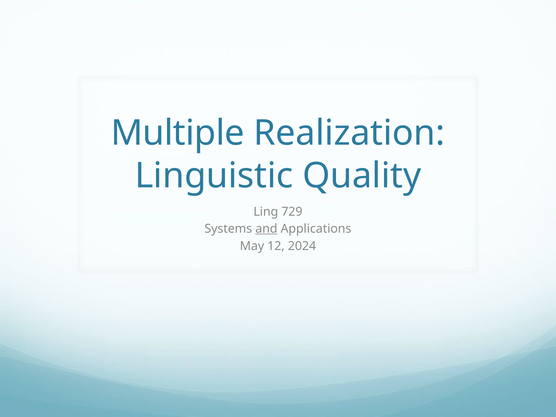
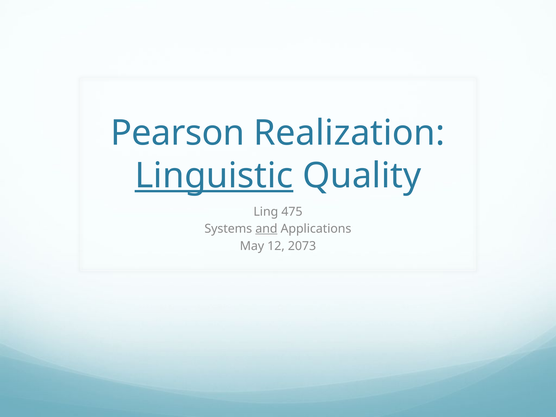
Multiple: Multiple -> Pearson (178, 133)
Linguistic underline: none -> present (214, 176)
729: 729 -> 475 (292, 212)
2024: 2024 -> 2073 (302, 246)
